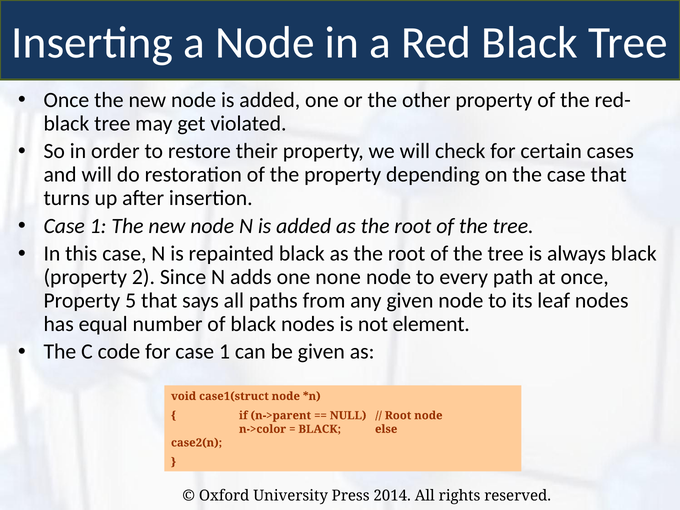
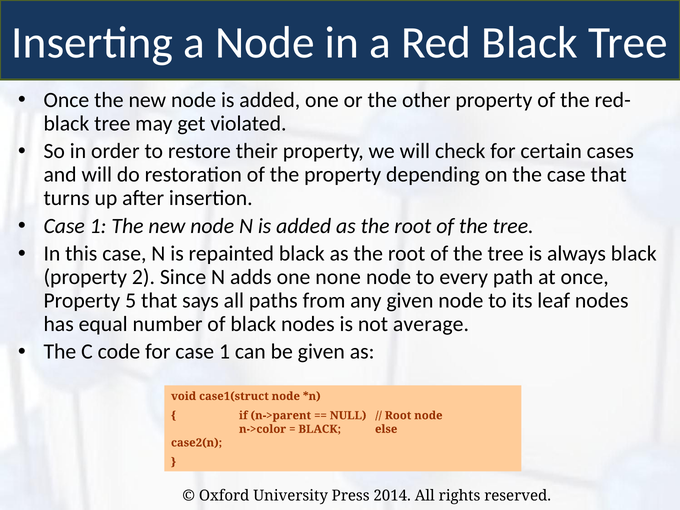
element: element -> average (431, 324)
